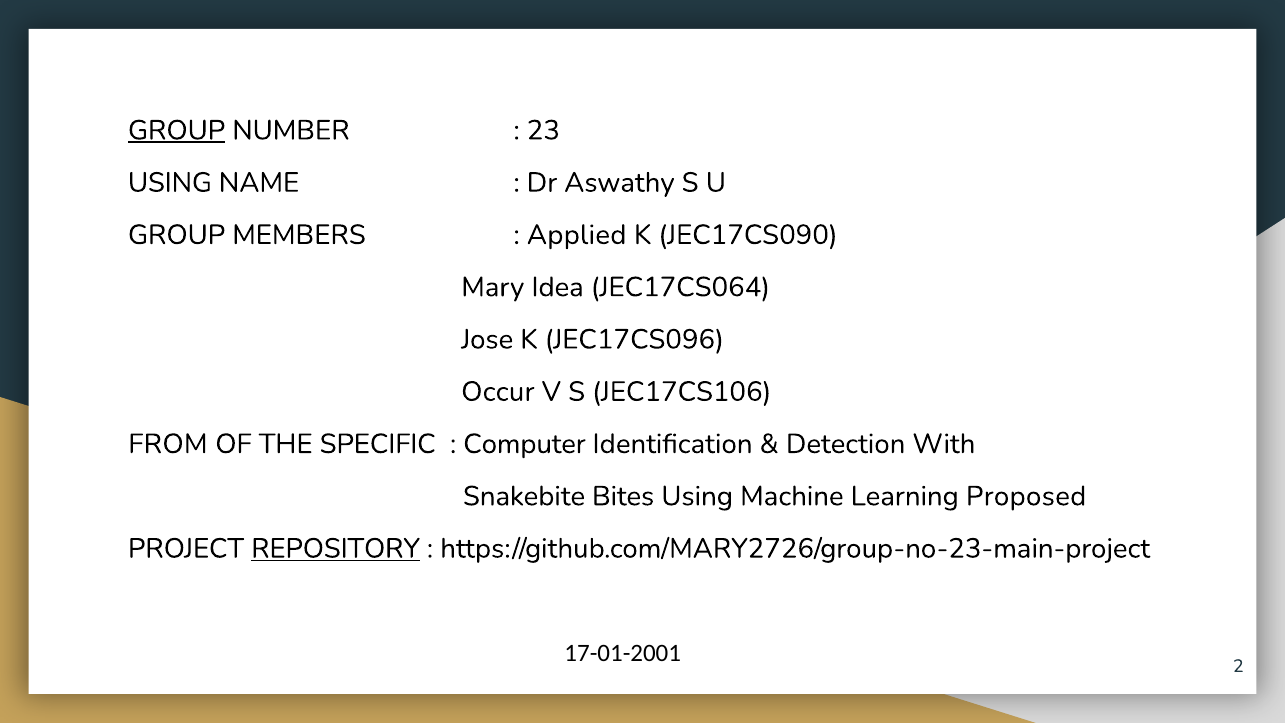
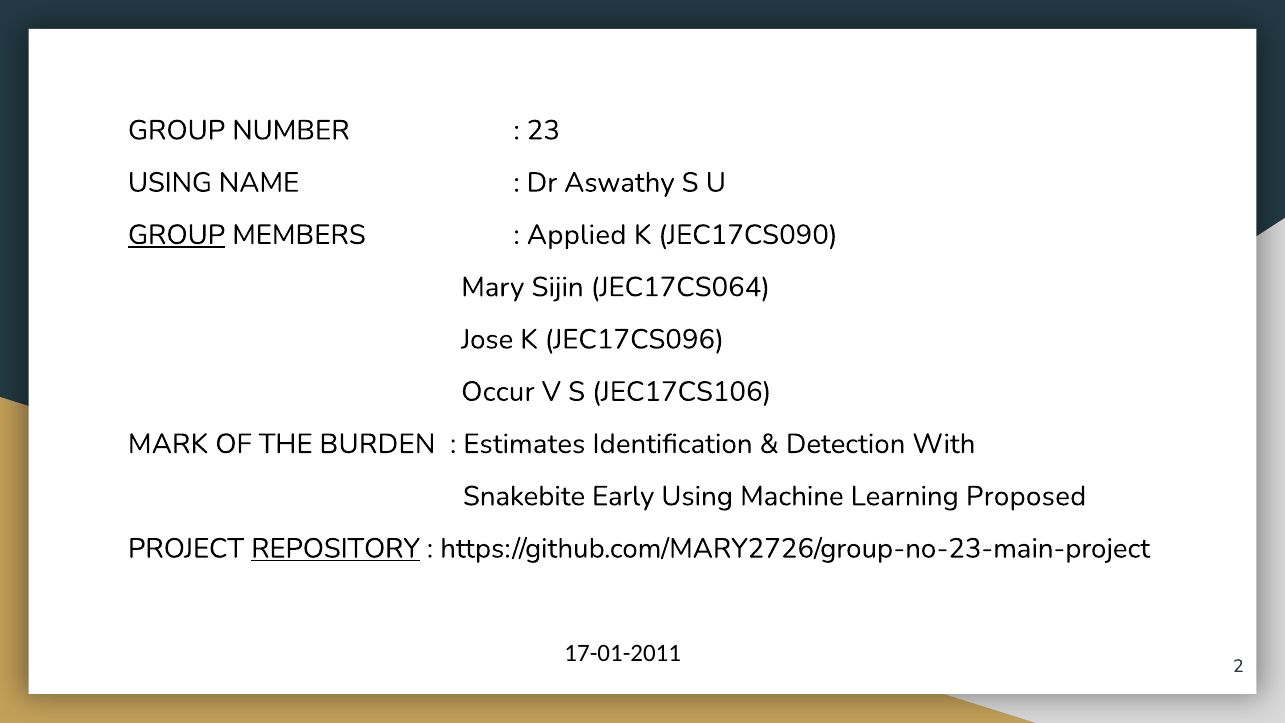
GROUP underline: present -> none (177, 130)
GROUP underline: none -> present (177, 235)
Idea: Idea -> Sijin (558, 287)
FROM: FROM -> MARK (168, 444)
SPECIFIC: SPECIFIC -> BURDEN (377, 444)
Computer: Computer -> Estimates (524, 444)
Bites: Bites -> Early (623, 496)
17-01-2001: 17-01-2001 -> 17-01-2011 (623, 653)
